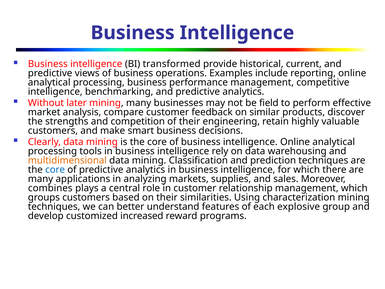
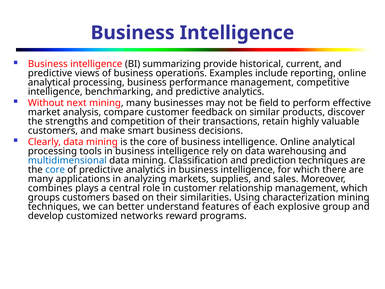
transformed: transformed -> summarizing (172, 64)
later: later -> next (77, 103)
engineering: engineering -> transactions (231, 121)
multidimensional colour: orange -> blue (67, 160)
increased: increased -> networks (142, 216)
